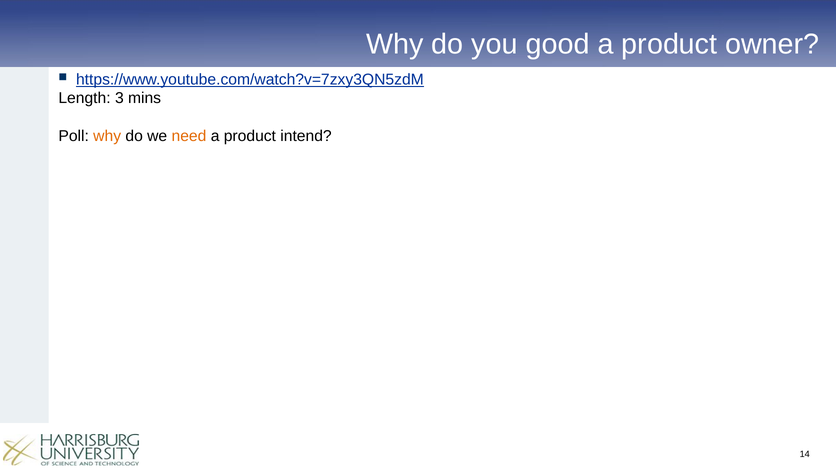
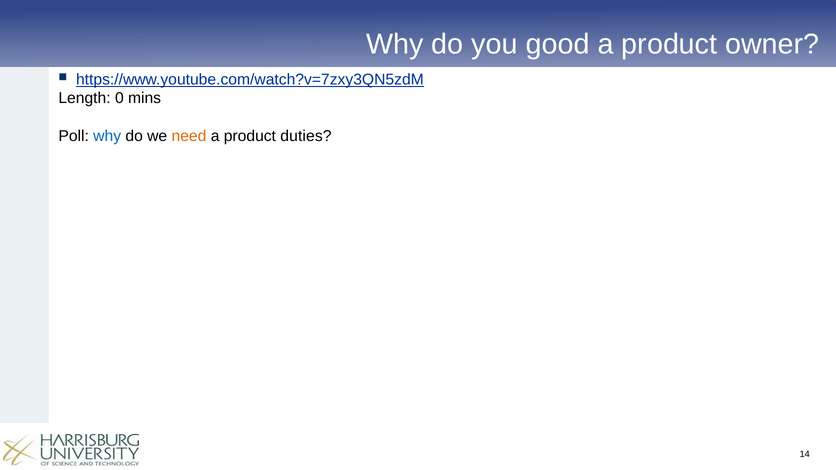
3: 3 -> 0 (119, 98)
why colour: orange -> blue (107, 136)
intend: intend -> duties (306, 136)
